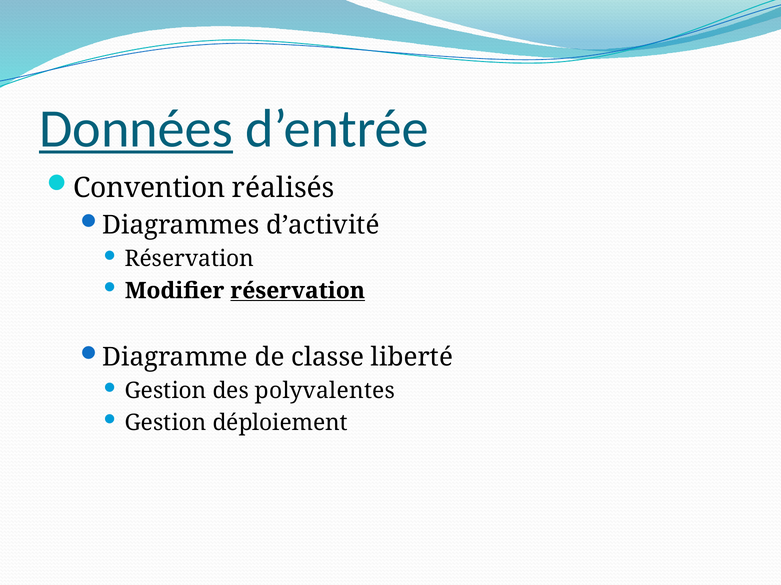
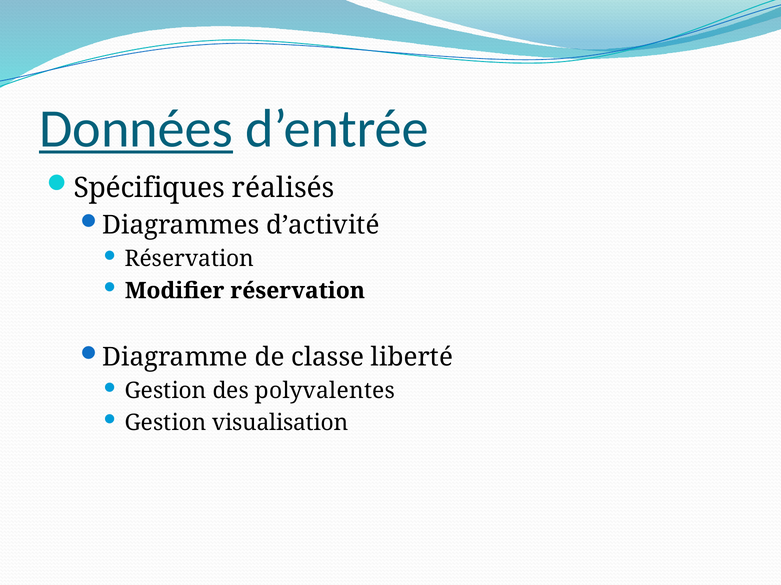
Convention: Convention -> Spécifiques (149, 188)
réservation underline: present -> none (298, 291)
déploiement: déploiement -> visualisation (280, 423)
